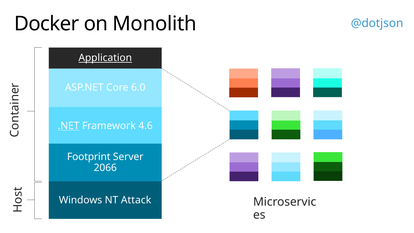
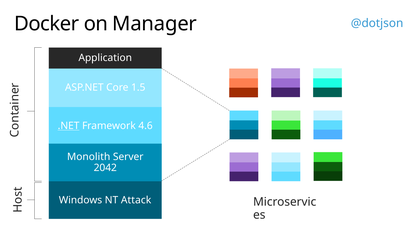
Monolith: Monolith -> Manager (155, 24)
Application underline: present -> none (105, 58)
6.0: 6.0 -> 1.5 (138, 88)
Footprint: Footprint -> Monolith (89, 157)
2066: 2066 -> 2042 (105, 168)
